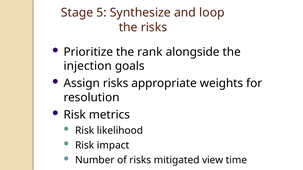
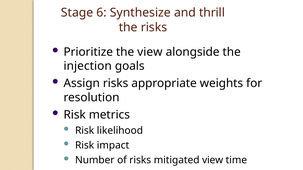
5: 5 -> 6 (102, 13)
loop: loop -> thrill (212, 13)
the rank: rank -> view (150, 52)
